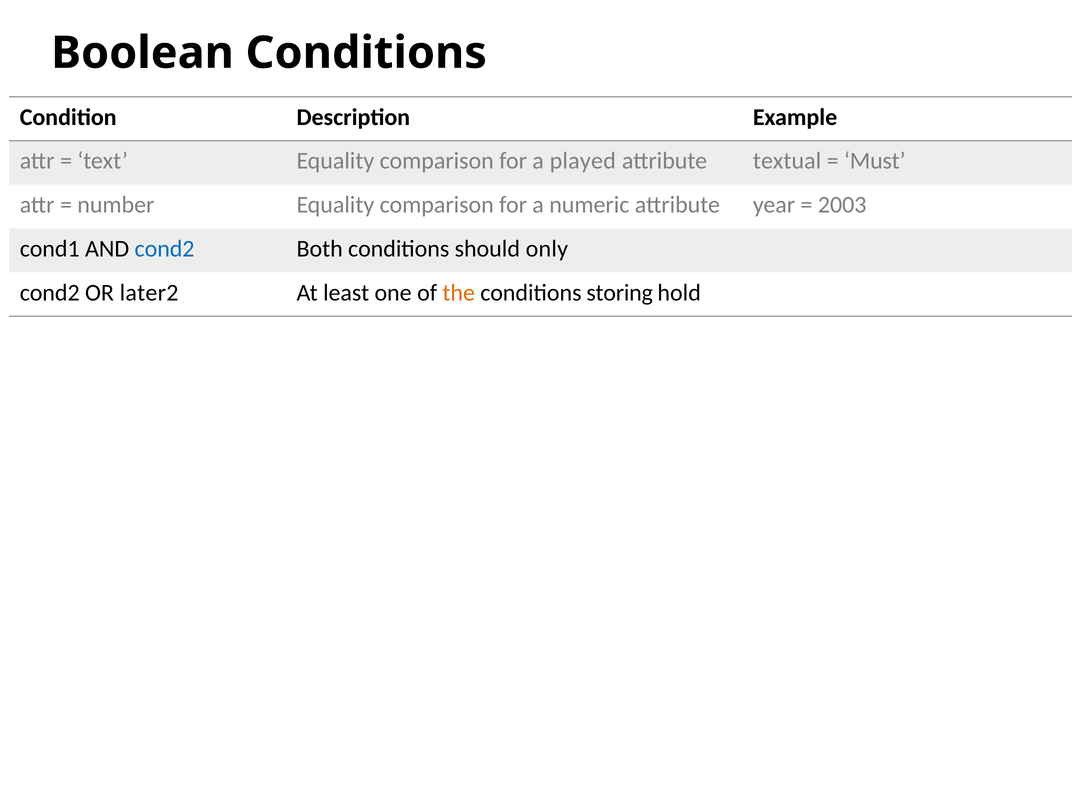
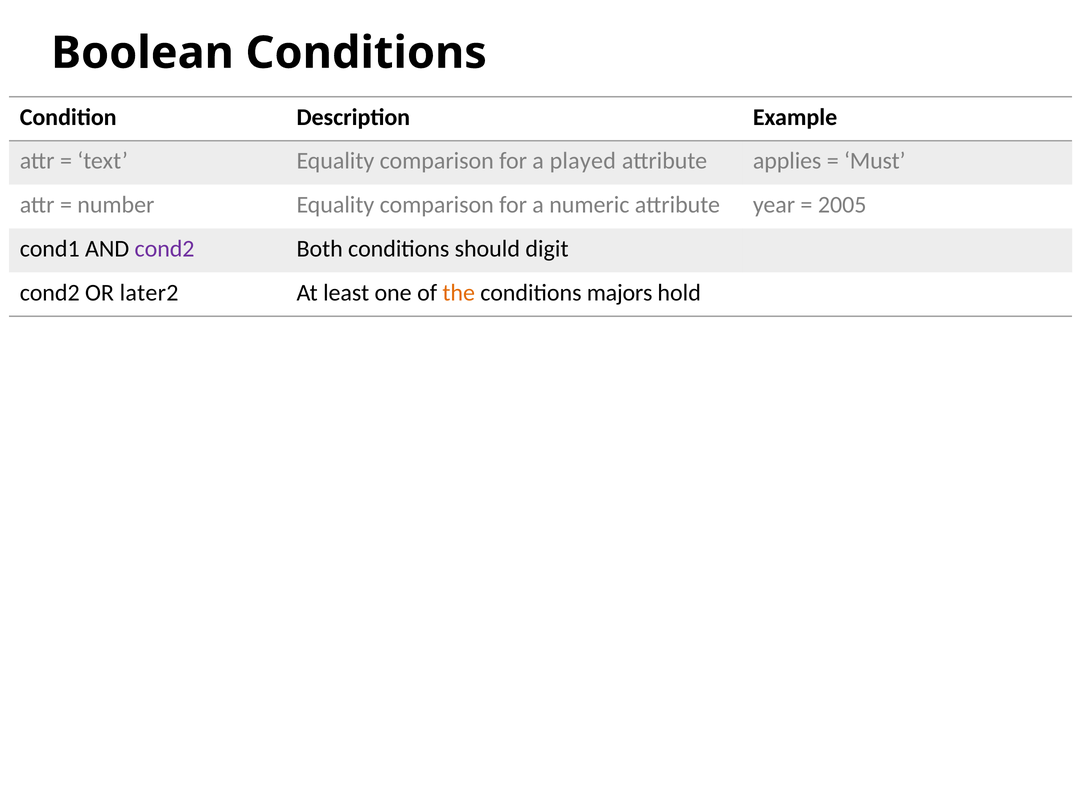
textual: textual -> applies (787, 161)
2003: 2003 -> 2005 (842, 205)
cond2 colour: blue -> purple (165, 249)
only: only -> digit (547, 249)
storing: storing -> majors (620, 293)
